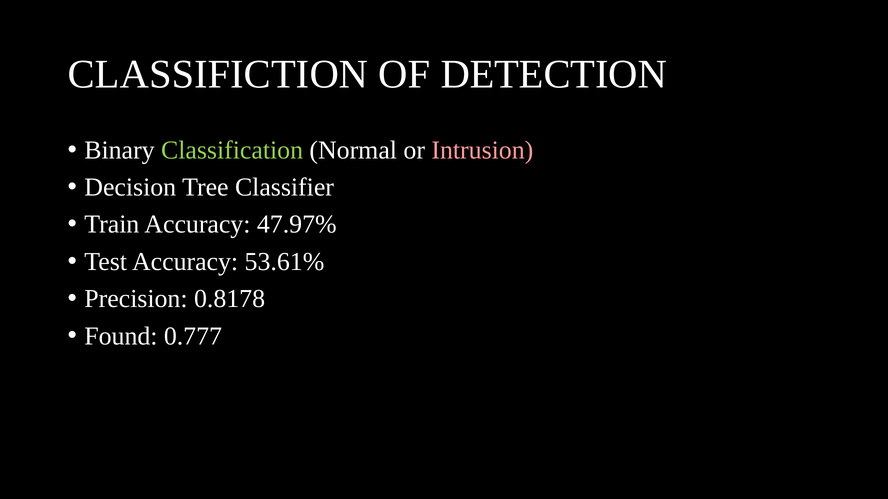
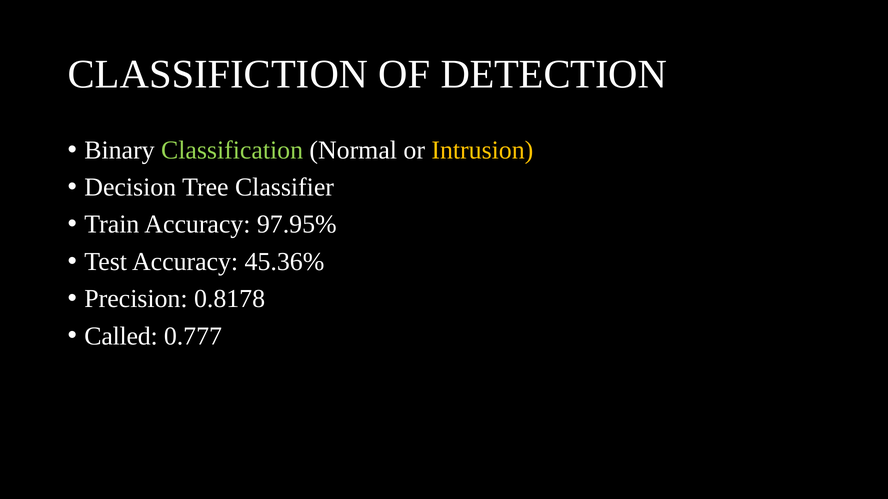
Intrusion colour: pink -> yellow (482, 150)
47.97%: 47.97% -> 97.95% (297, 225)
53.61%: 53.61% -> 45.36% (284, 262)
Found: Found -> Called (121, 336)
